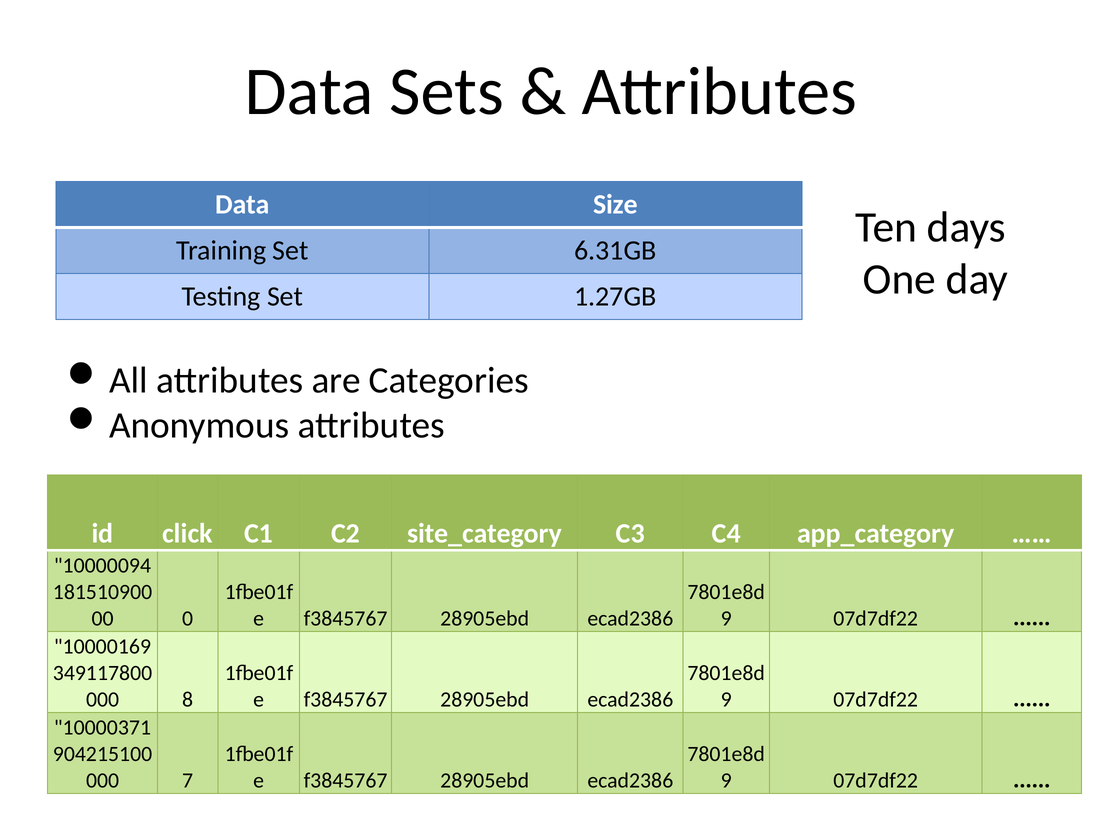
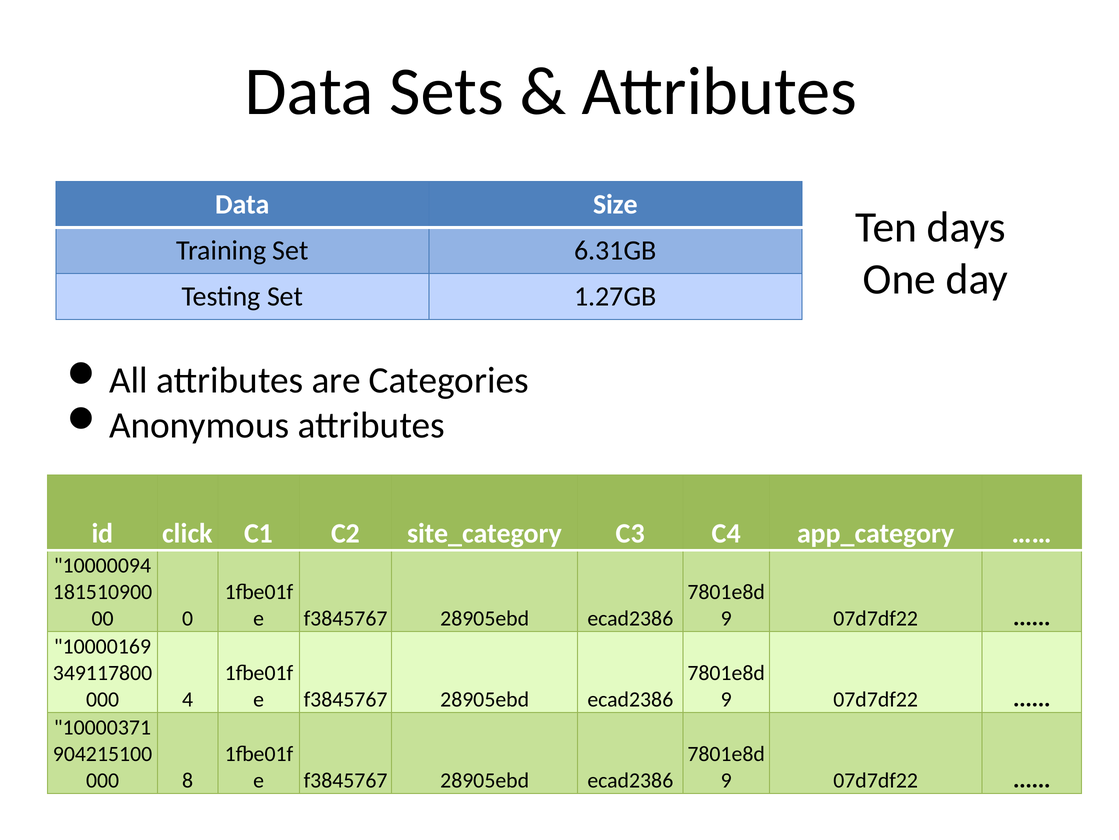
8: 8 -> 4 (188, 699)
7: 7 -> 8 (188, 780)
